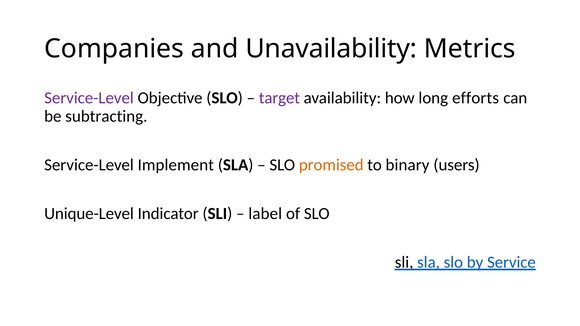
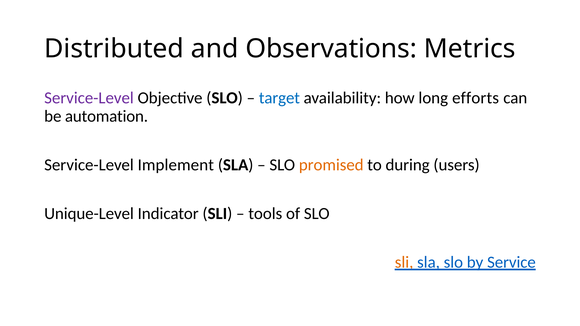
Companies: Companies -> Distributed (114, 49)
Unavailability: Unavailability -> Observations (331, 49)
target colour: purple -> blue (279, 98)
subtracting: subtracting -> automation (106, 116)
binary: binary -> during (408, 165)
label: label -> tools (265, 214)
sli colour: black -> orange (404, 263)
